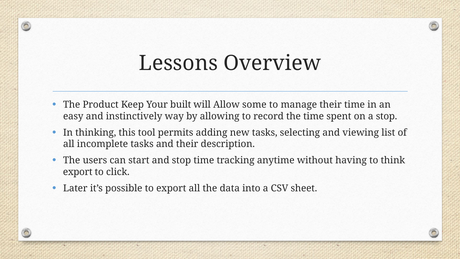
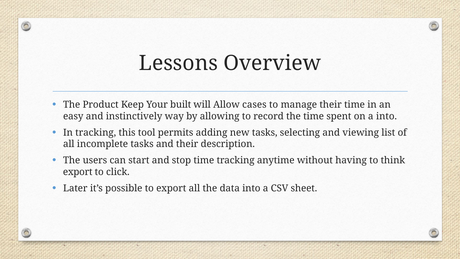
some: some -> cases (254, 105)
a stop: stop -> into (386, 116)
In thinking: thinking -> tracking (96, 132)
